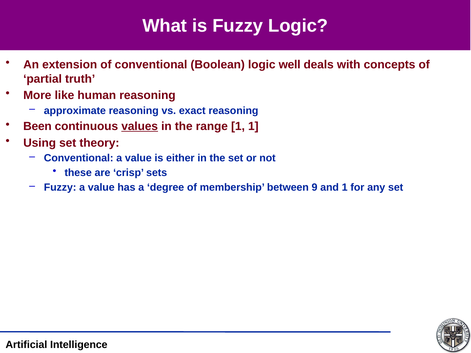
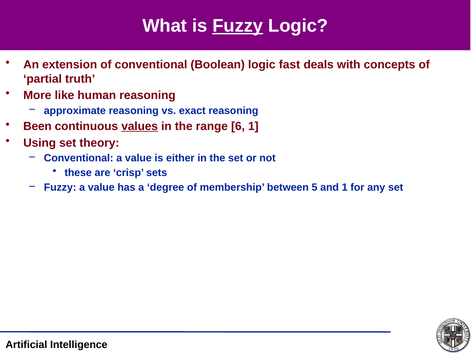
Fuzzy underline: none -> present (238, 26)
well: well -> fast (289, 65)
range 1: 1 -> 6 (238, 126)
9: 9 -> 5 (315, 188)
